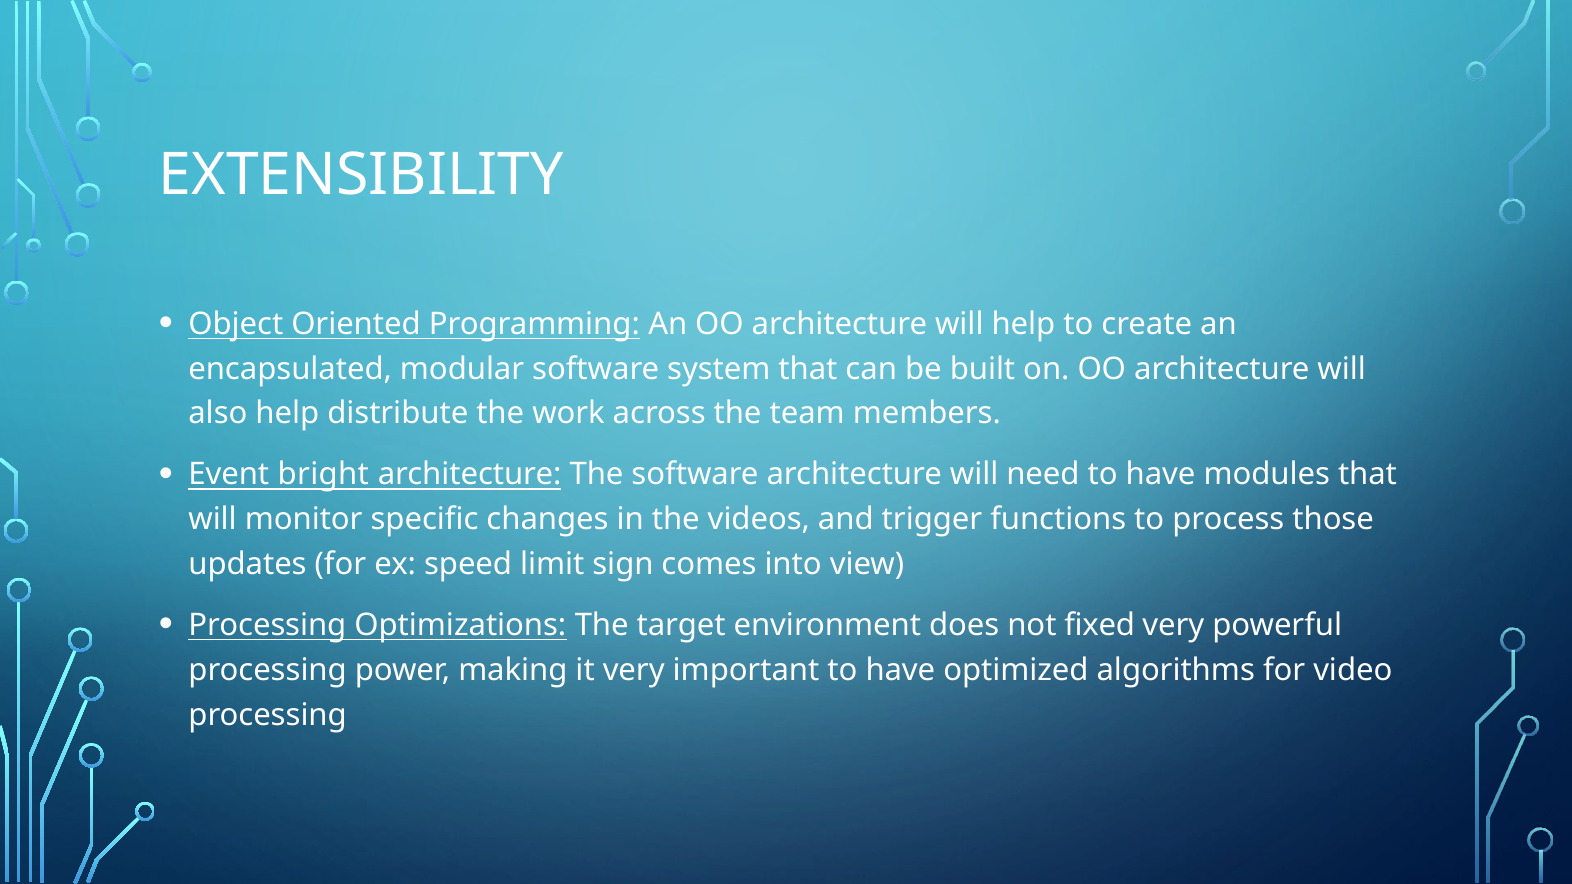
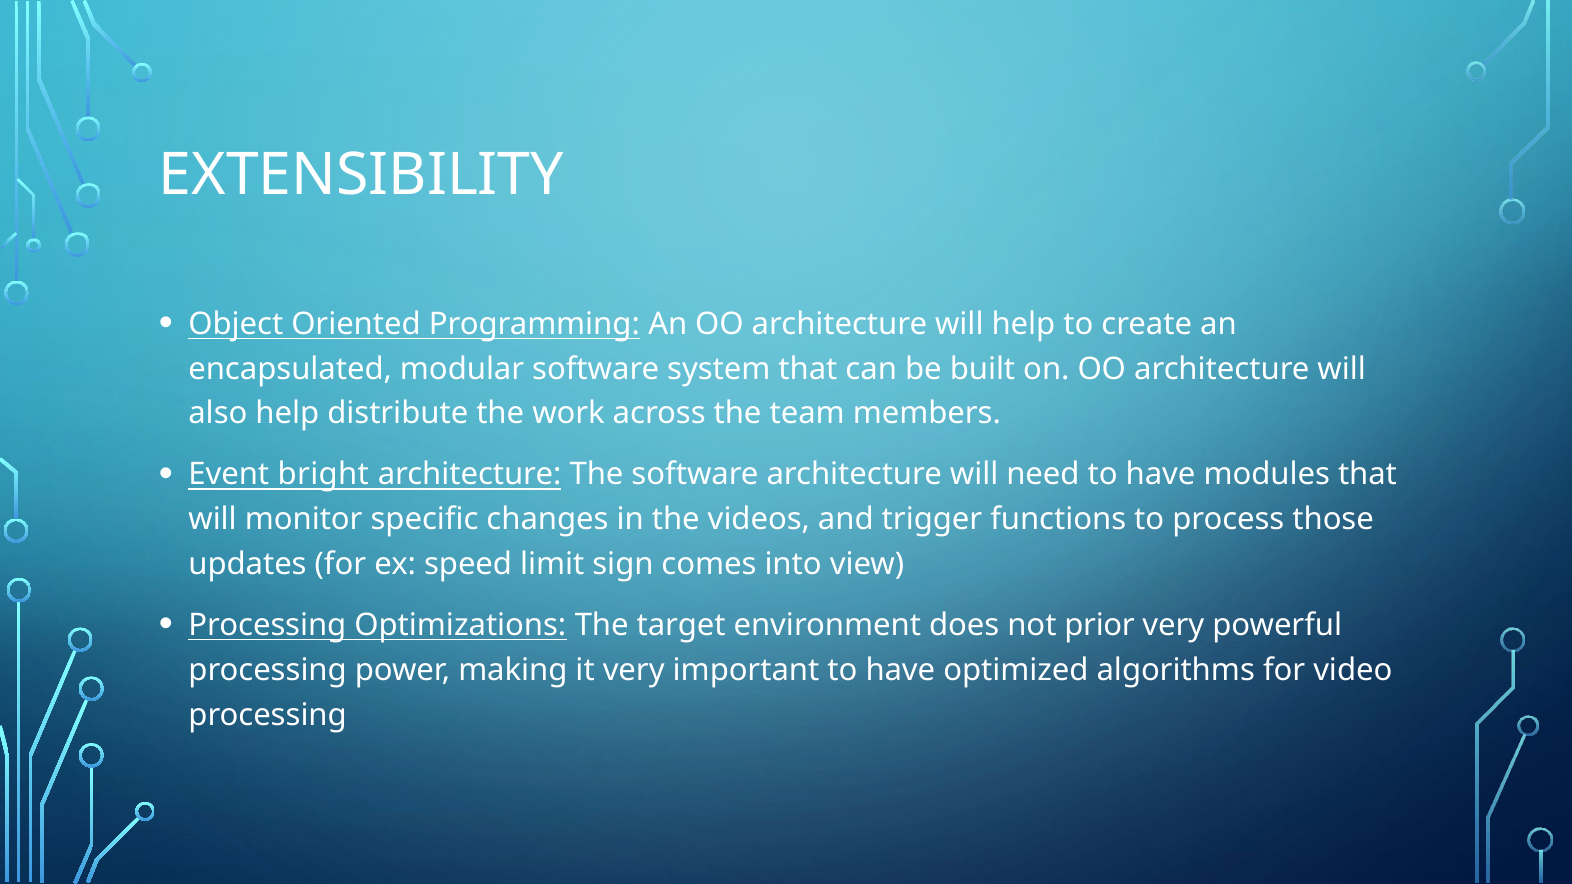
fixed: fixed -> prior (1100, 625)
